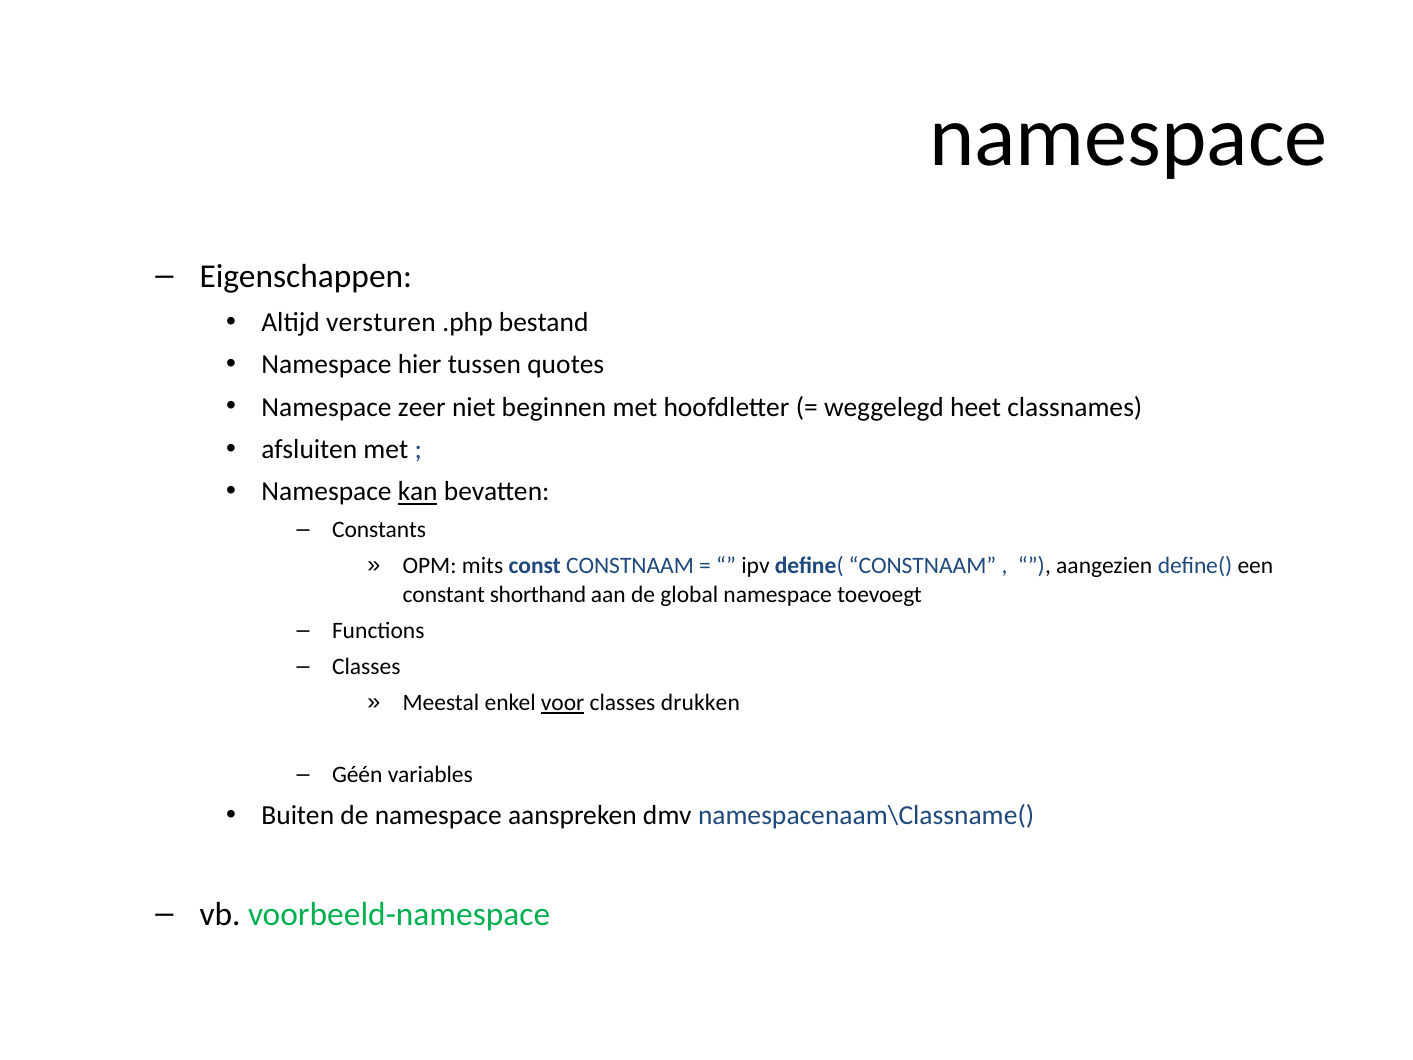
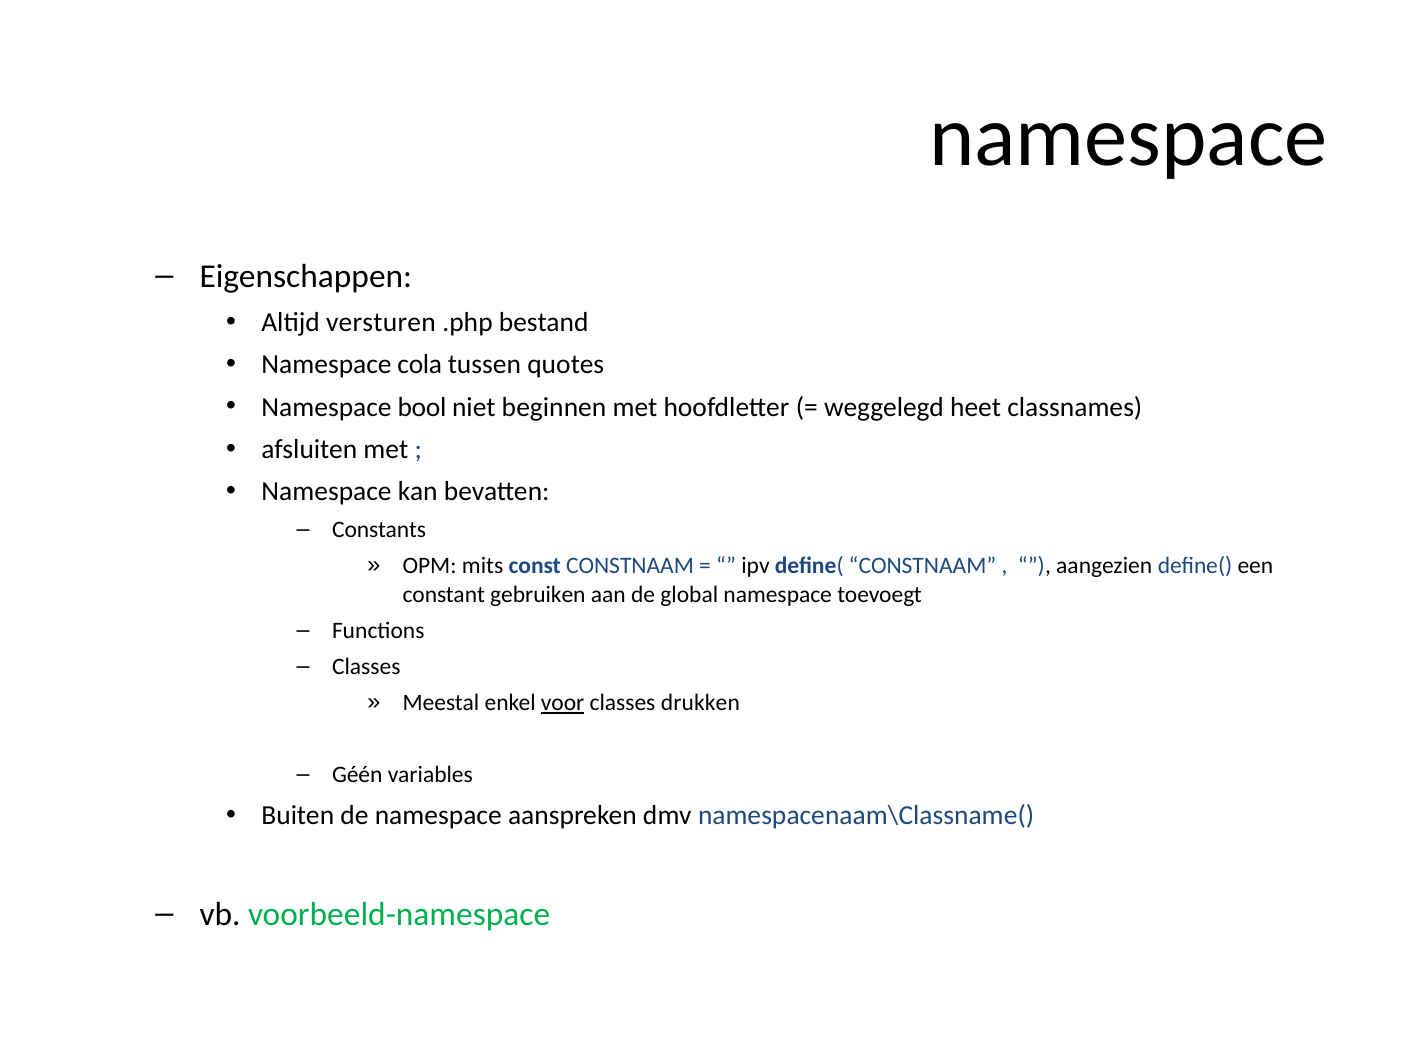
hier: hier -> cola (420, 365)
zeer: zeer -> bool (422, 407)
kan underline: present -> none (418, 492)
shorthand: shorthand -> gebruiken (538, 594)
